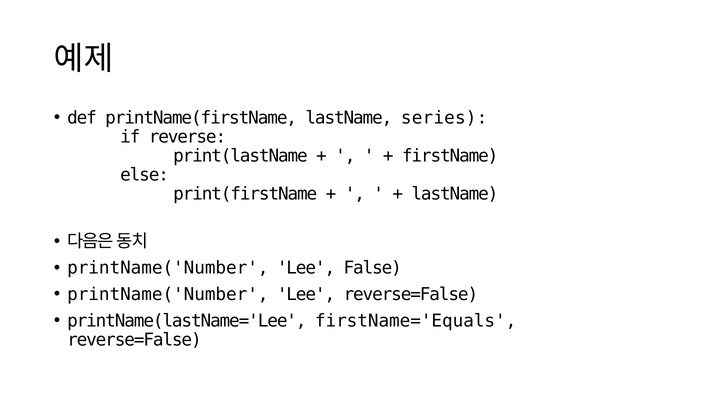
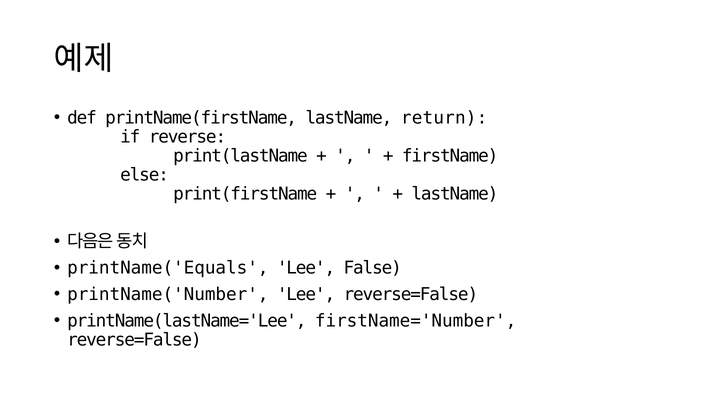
series: series -> return (444, 118)
printName('Number: printName('Number -> printName('Equals (168, 268)
firstName='Equals: firstName='Equals -> firstName='Number (416, 321)
